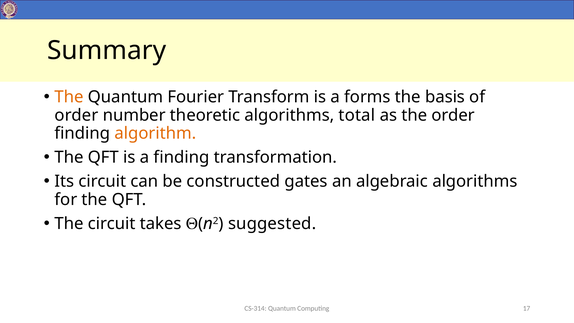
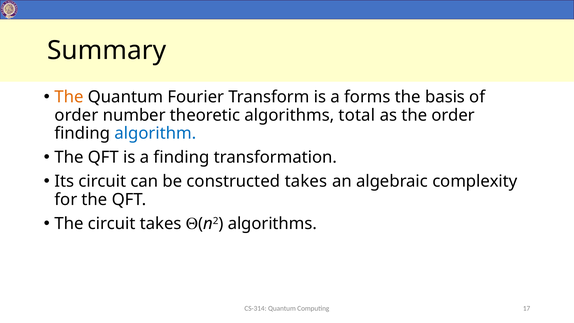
algorithm colour: orange -> blue (155, 133)
constructed gates: gates -> takes (306, 181)
algebraic algorithms: algorithms -> complexity (475, 181)
suggested: suggested -> algorithms (272, 224)
